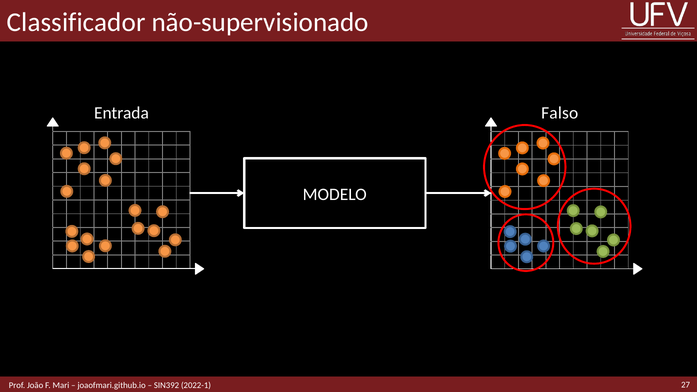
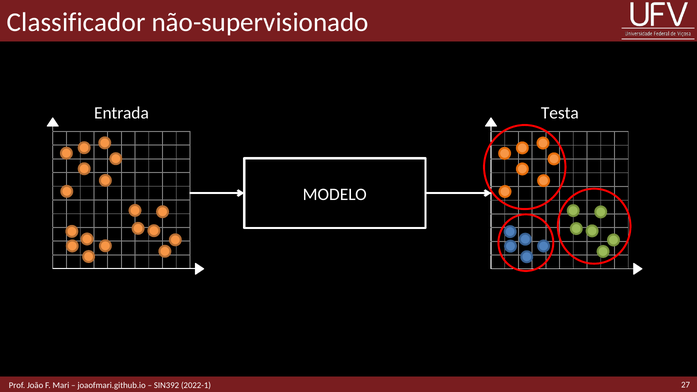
Falso: Falso -> Testa (560, 113)
